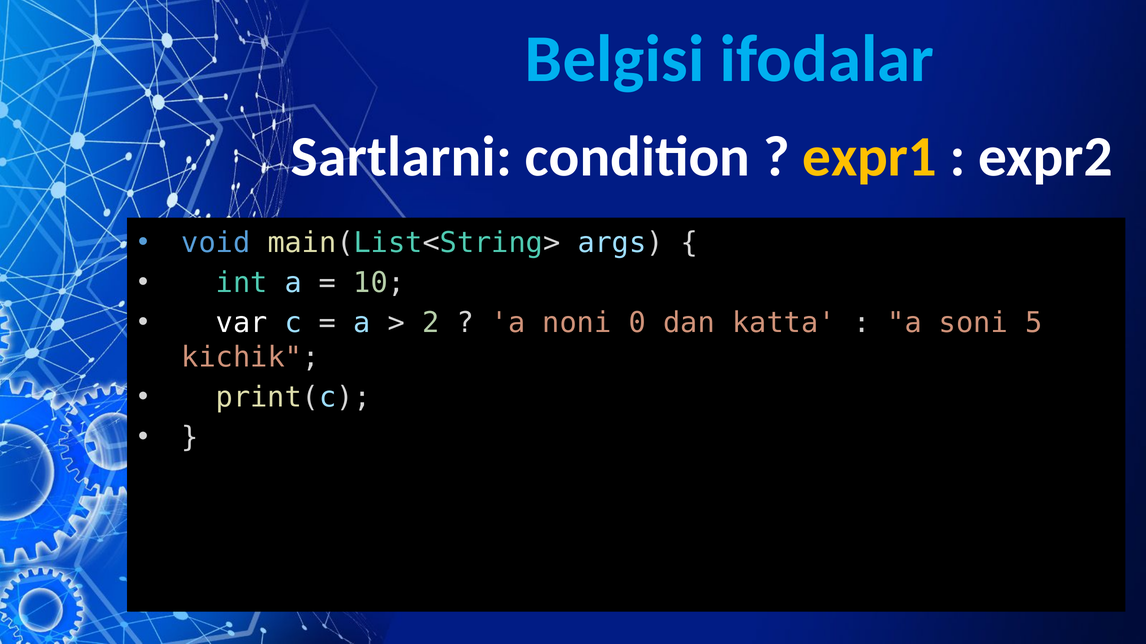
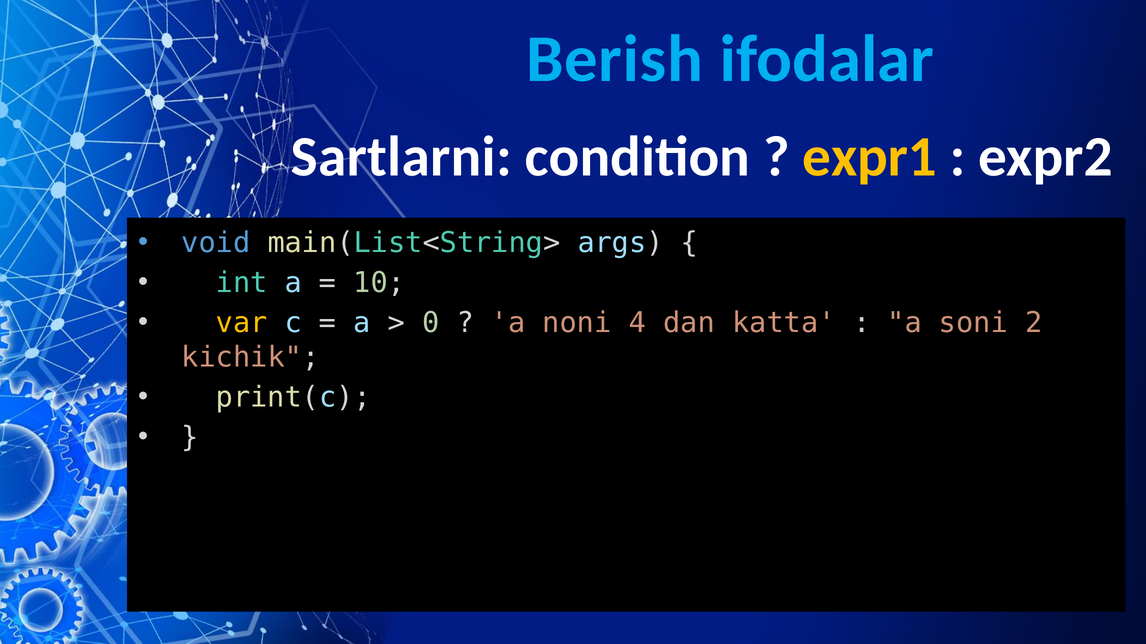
Belgisi: Belgisi -> Berish (615, 59)
var colour: white -> yellow (242, 323)
2: 2 -> 0 (431, 323)
0: 0 -> 4 (637, 323)
5: 5 -> 2 (1034, 323)
